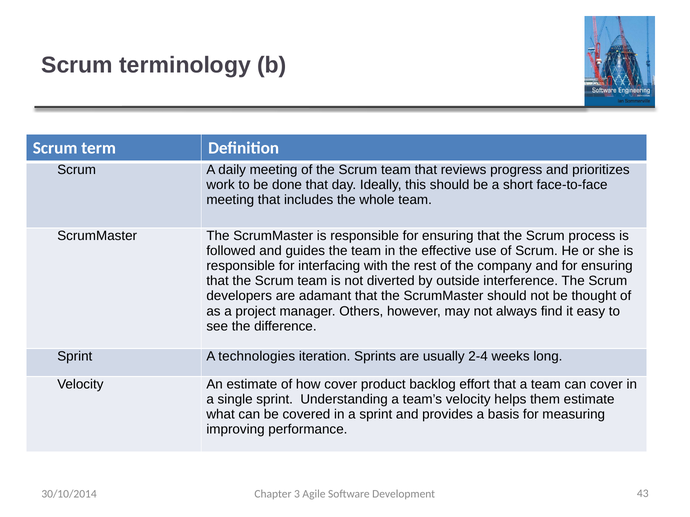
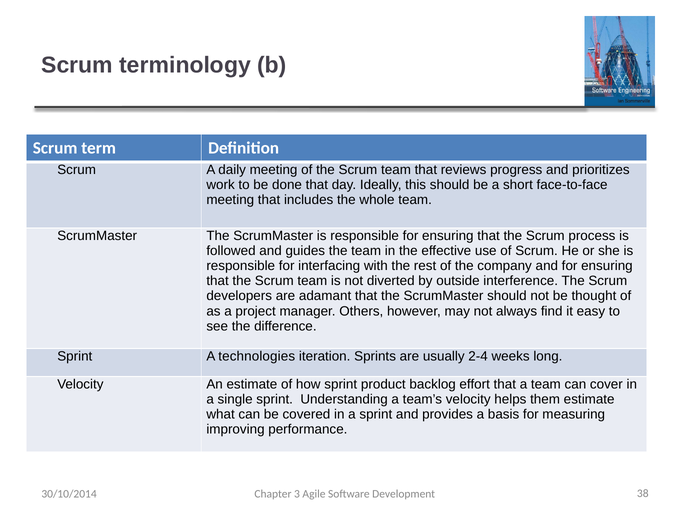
how cover: cover -> sprint (341, 385)
43: 43 -> 38 (643, 494)
